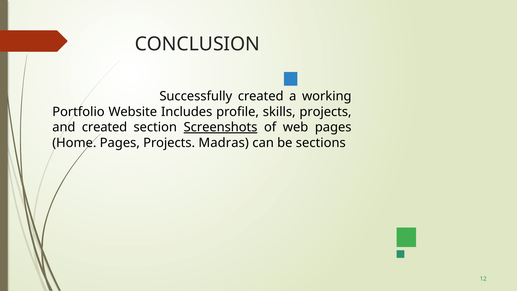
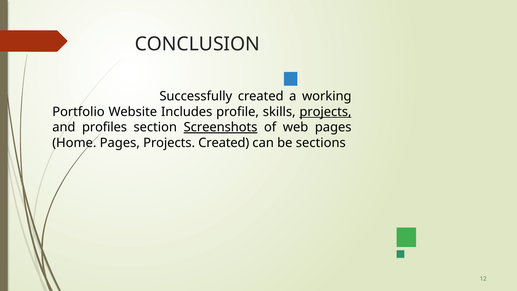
projects underline: none -> present (325, 112)
and created: created -> profiles (105, 127)
Projects Madras: Madras -> Created (224, 143)
